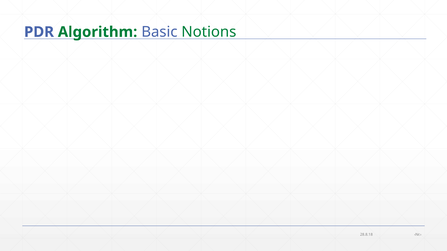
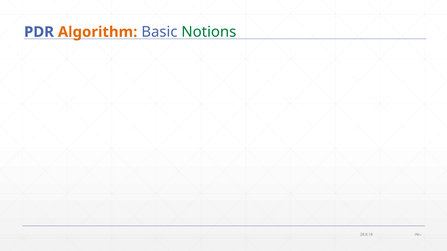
Algorithm colour: green -> orange (98, 32)
